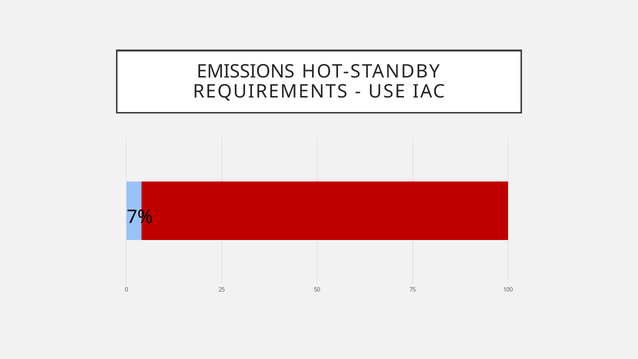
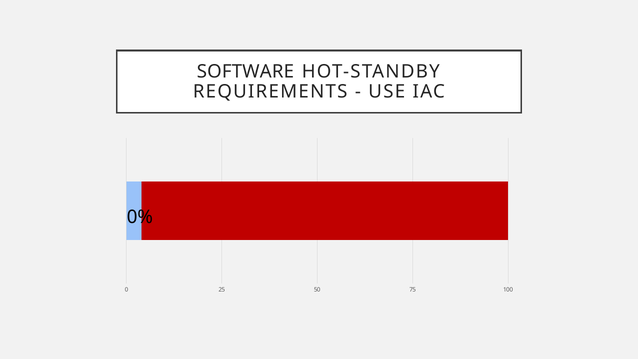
EMISSIONS: EMISSIONS -> SOFTWARE (245, 71)
7%: 7% -> 0% (140, 217)
